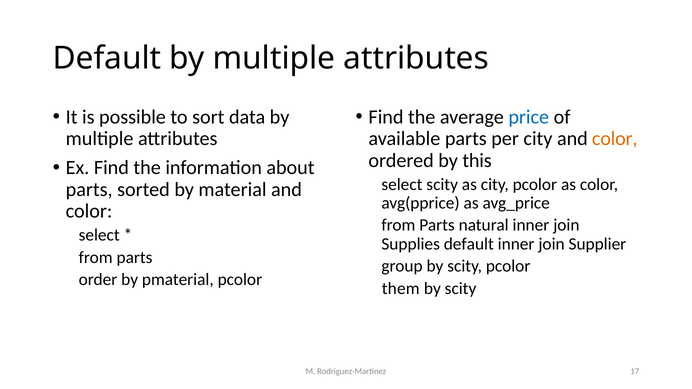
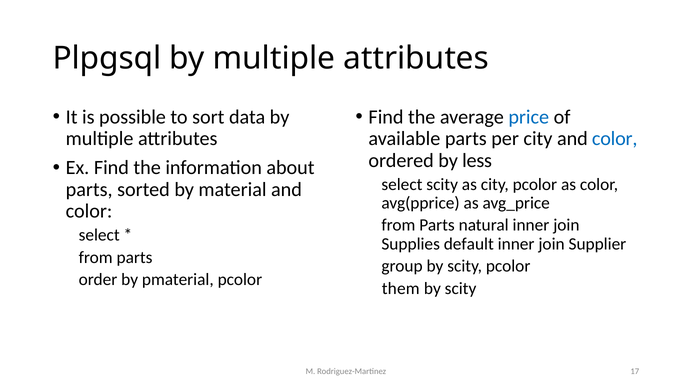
Default: Default -> Plpgsql (107, 58)
color colour: orange -> blue (615, 139)
this: this -> less (477, 161)
